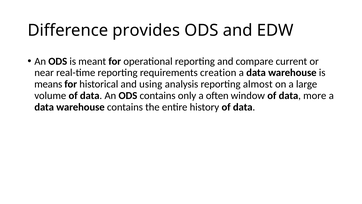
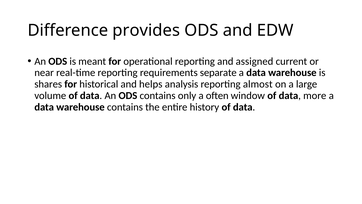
compare: compare -> assigned (255, 61)
creation: creation -> separate (218, 73)
means: means -> shares (48, 84)
using: using -> helps (151, 84)
